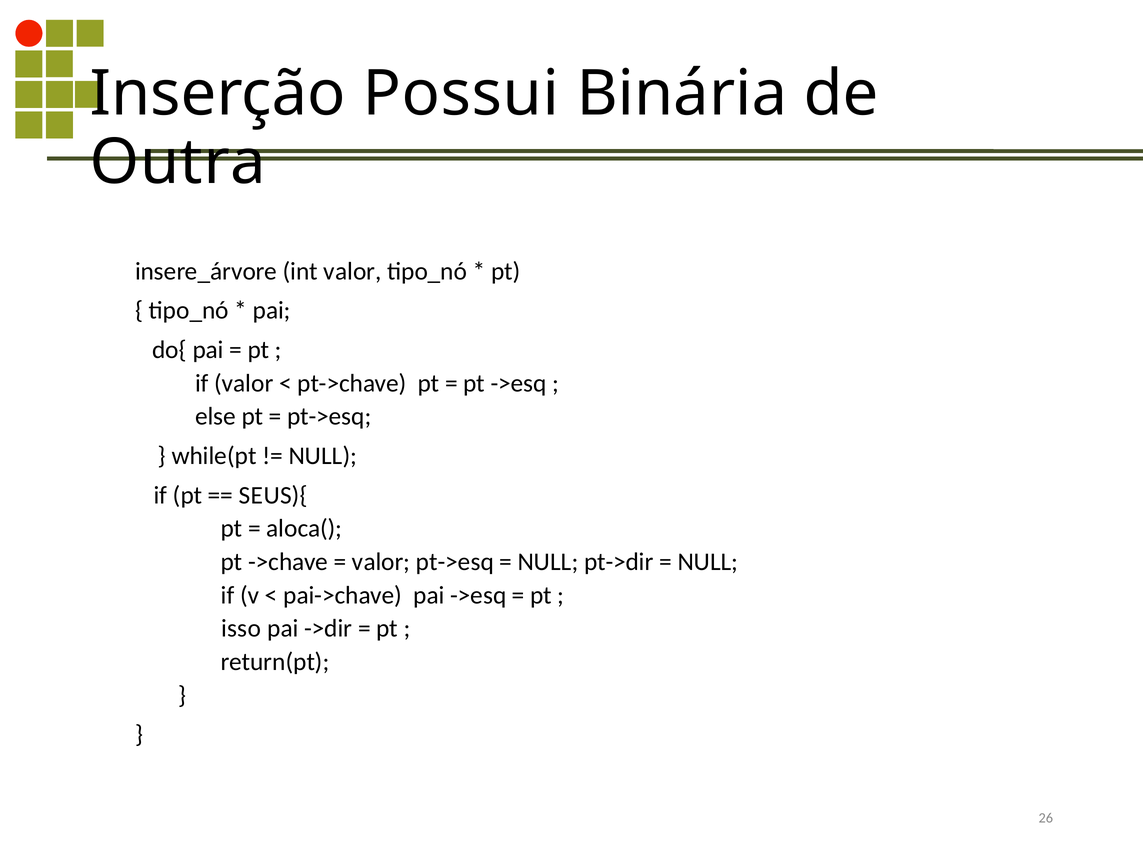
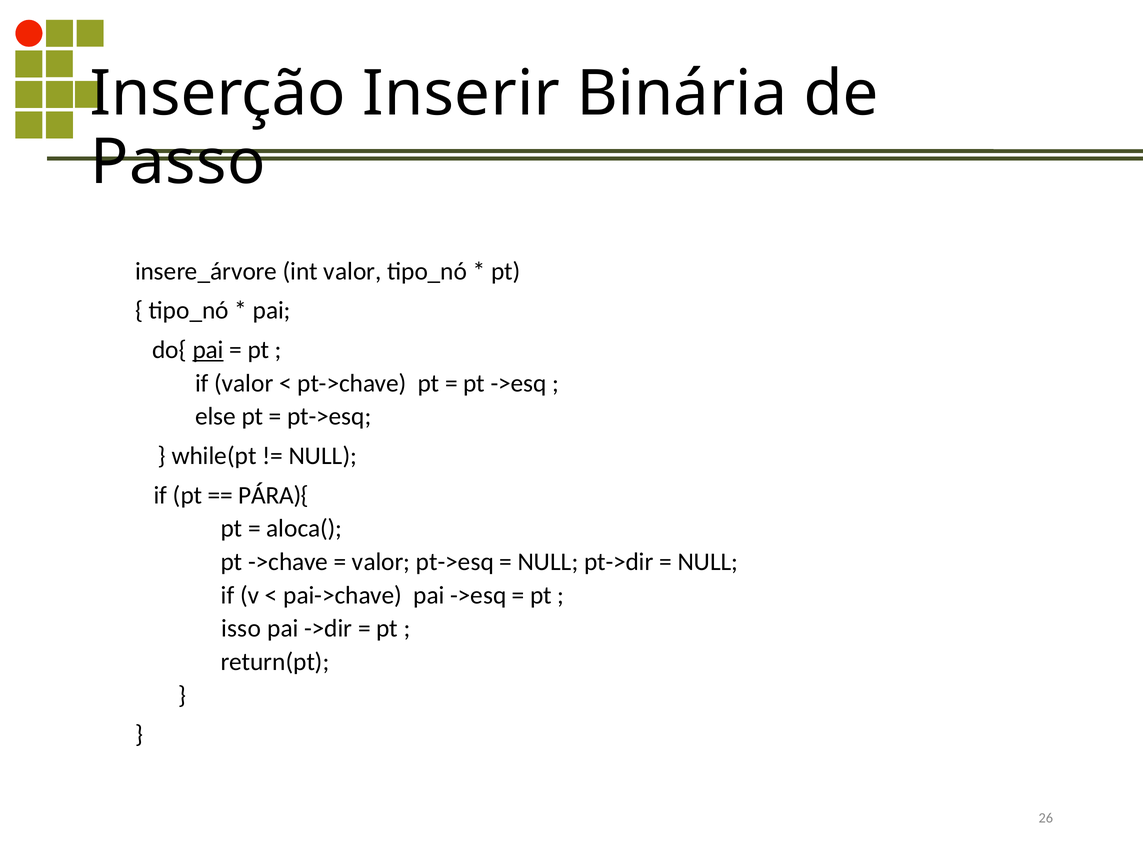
Possui: Possui -> Inserir (461, 94)
Outra: Outra -> Passo (178, 162)
pai underline: none -> present (208, 350)
SEUS){: SEUS){ -> PÁRA){ (274, 495)
